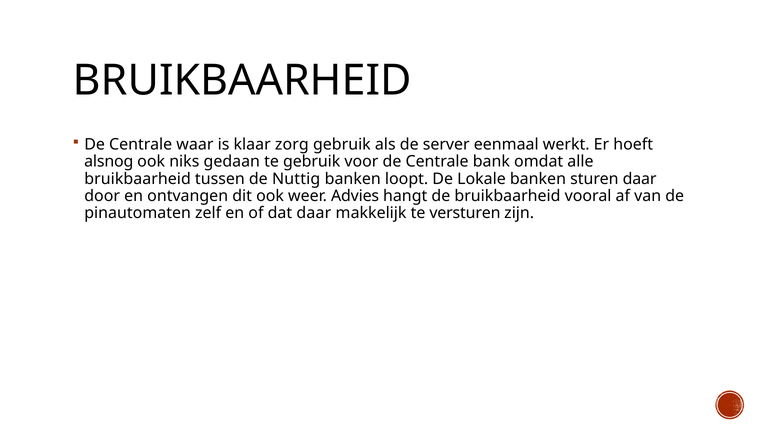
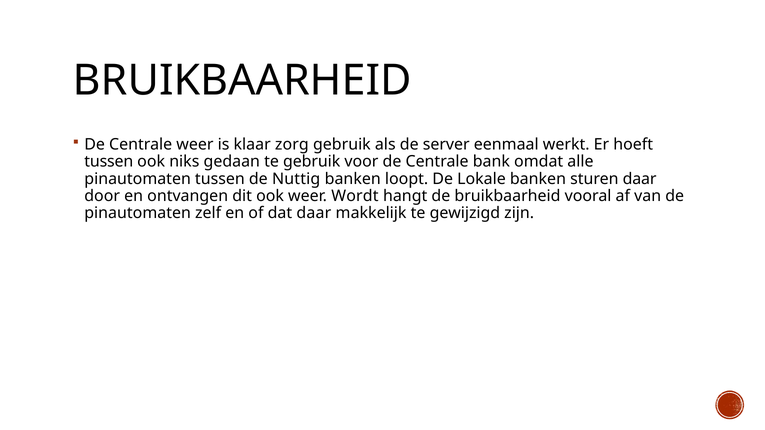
Centrale waar: waar -> weer (195, 144)
alsnog: alsnog -> tussen (109, 162)
bruikbaarheid: bruikbaarheid -> pinautomaten (138, 179)
Advies: Advies -> Wordt (355, 196)
versturen: versturen -> gewijzigd (465, 213)
